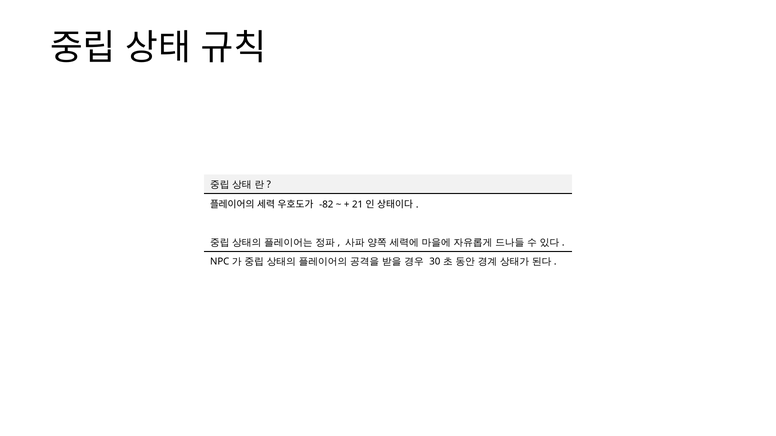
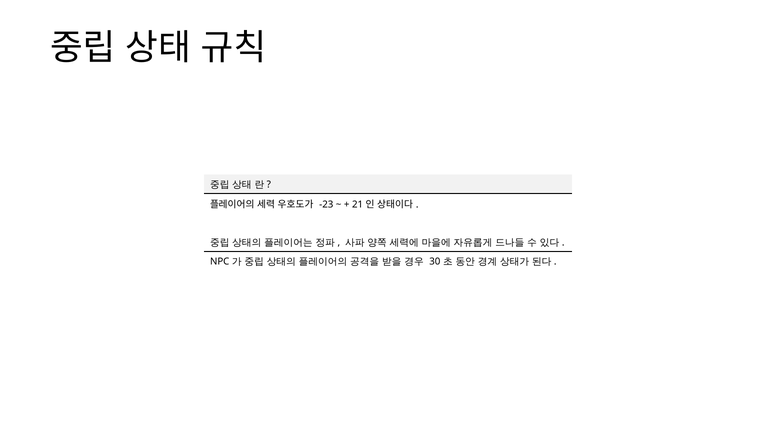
-82: -82 -> -23 (326, 205)
